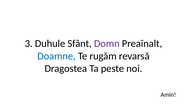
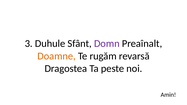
Doamne colour: blue -> orange (57, 56)
